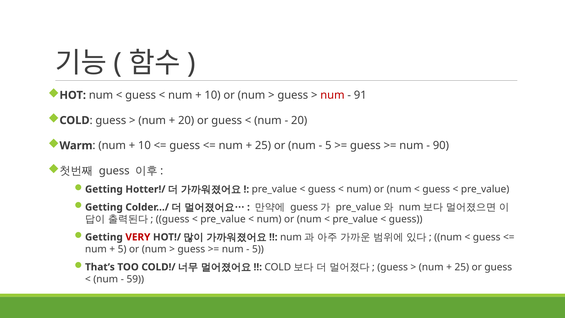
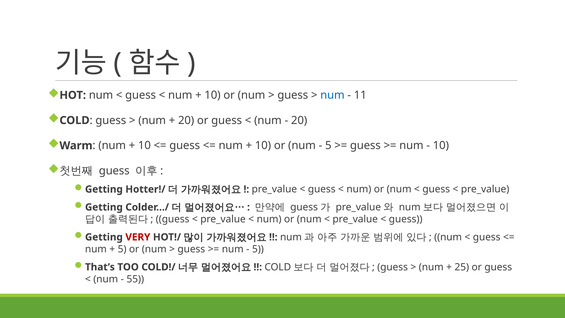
num colour: red -> blue (332, 95)
91: 91 -> 11 (360, 95)
25: 25 -> 10 (263, 145)
90: 90 -> 10 (441, 145)
59: 59 -> 55 (135, 279)
